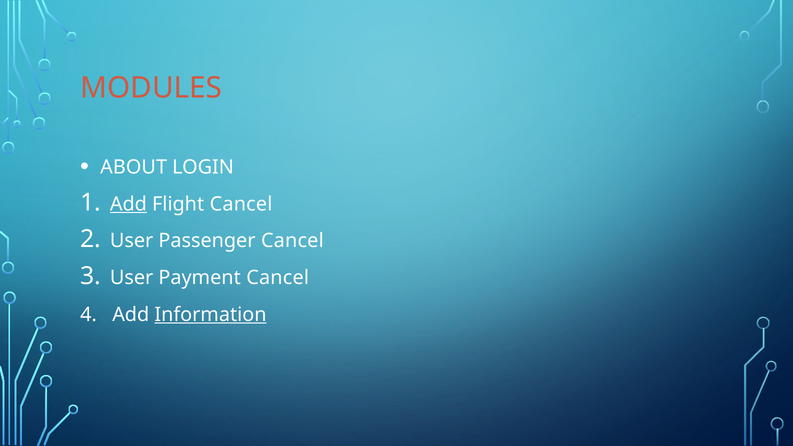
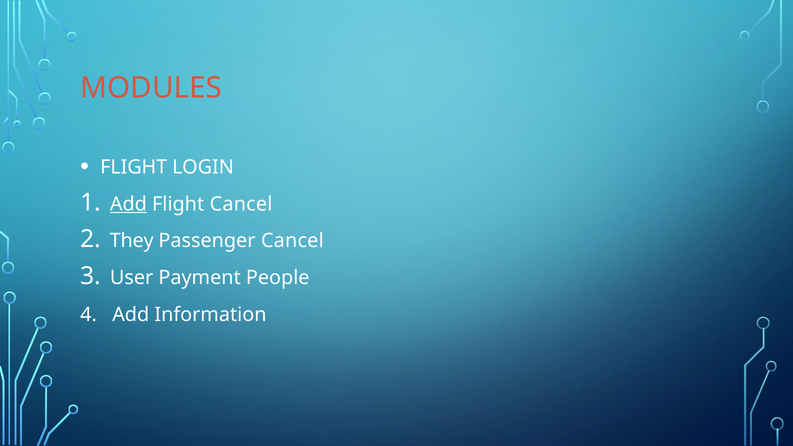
ABOUT: ABOUT -> FLIGHT (134, 167)
User: User -> They (132, 241)
Payment Cancel: Cancel -> People (278, 278)
Information underline: present -> none (210, 315)
